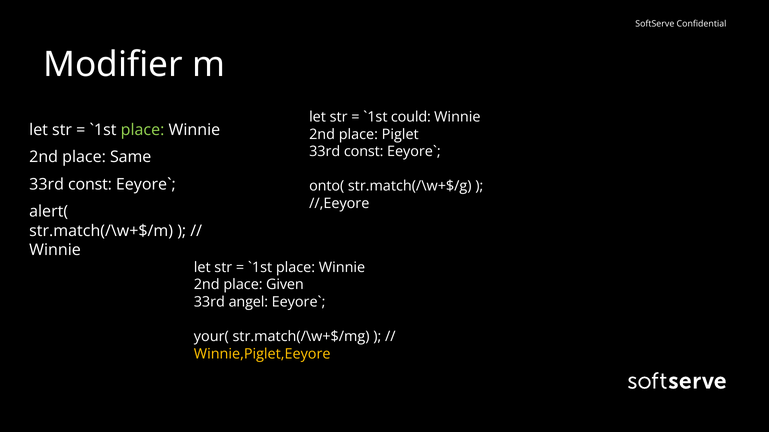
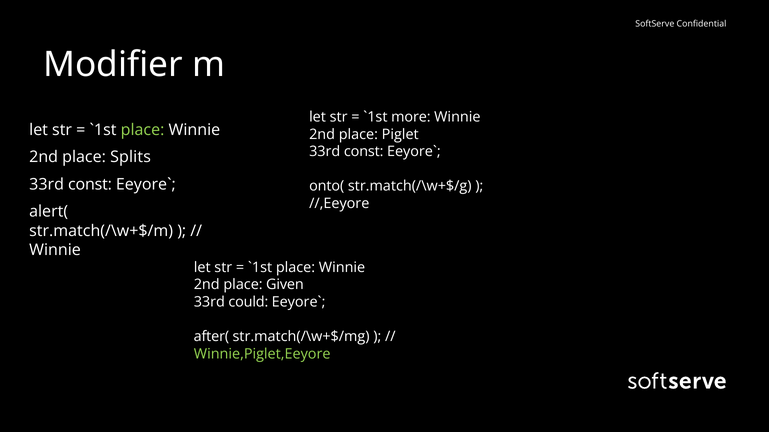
could: could -> more (411, 117)
Same: Same -> Splits (131, 157)
angel: angel -> could (248, 302)
your(: your( -> after( (211, 337)
Winnie,Piglet,Eeyore colour: yellow -> light green (262, 354)
